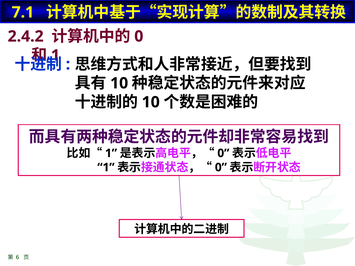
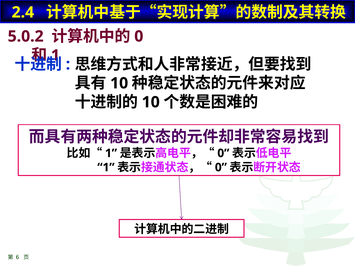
7.1: 7.1 -> 2.4 (23, 12)
2.4.2: 2.4.2 -> 5.0.2 (26, 36)
